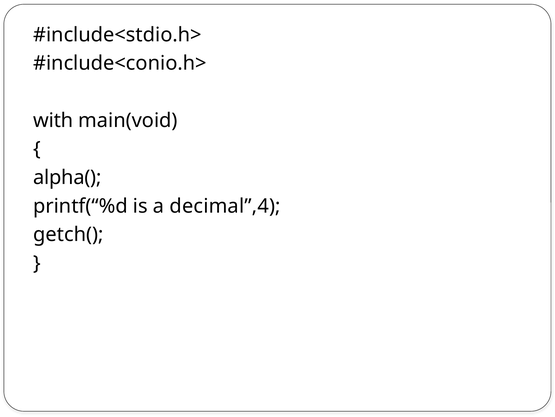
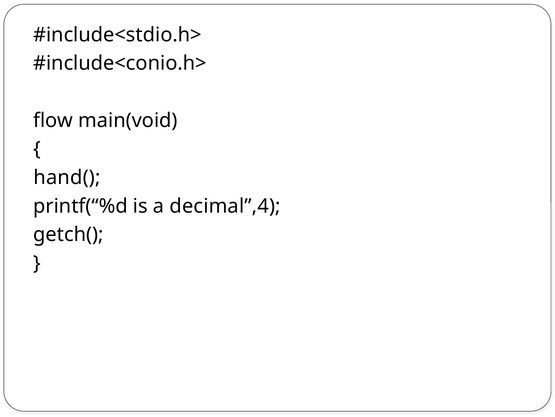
with: with -> flow (53, 120)
alpha(: alpha( -> hand( (67, 177)
